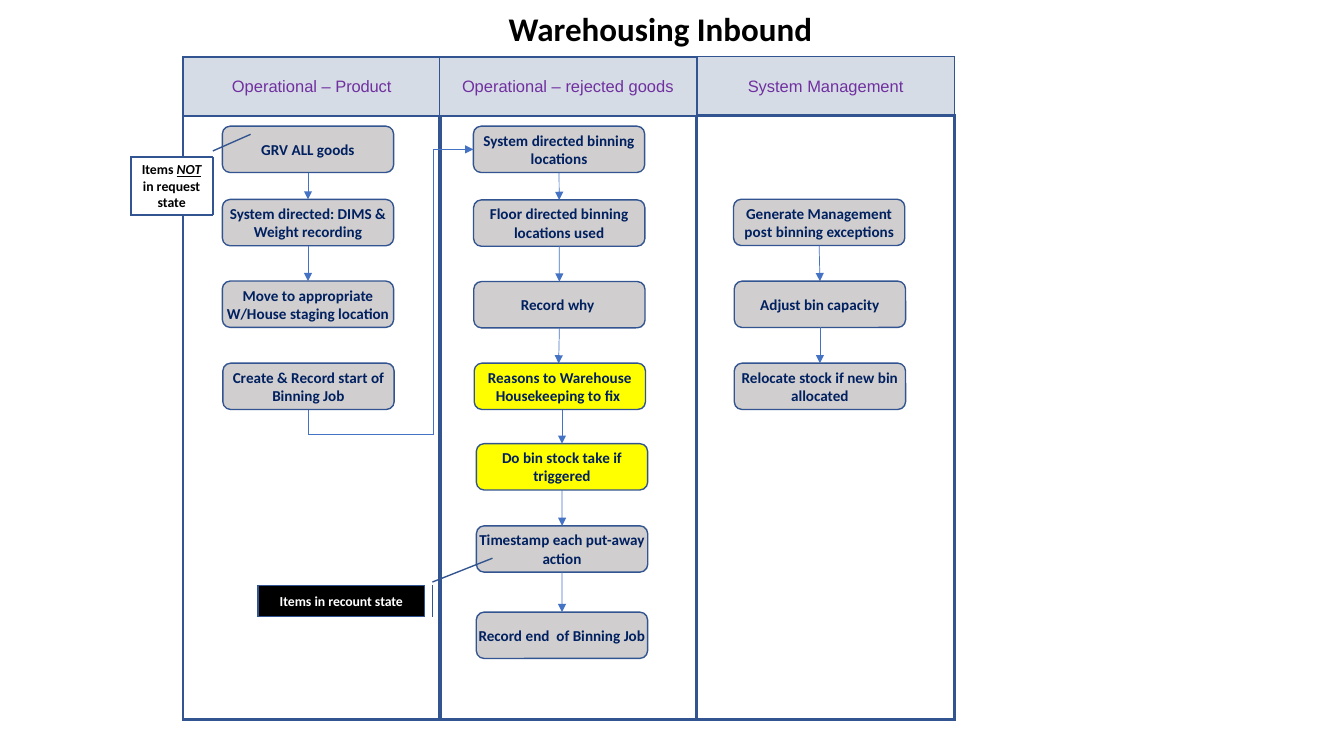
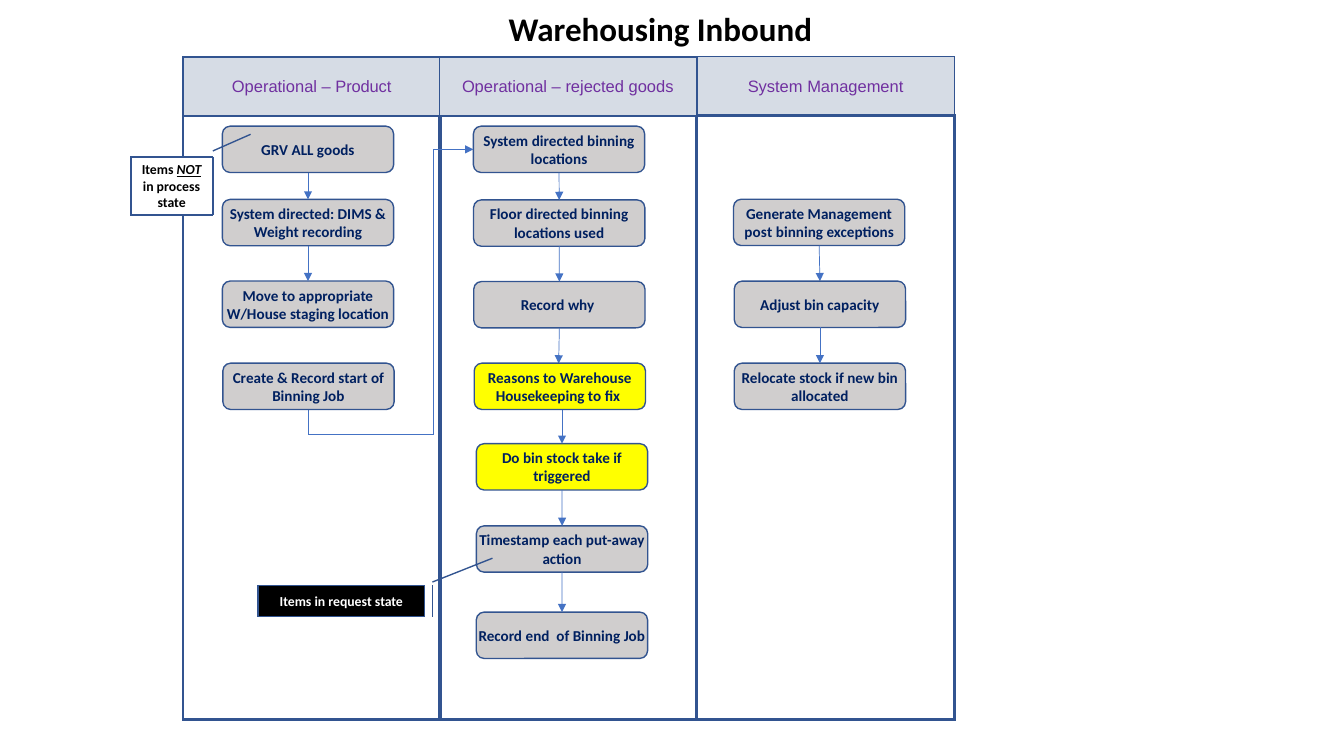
request: request -> process (178, 187)
recount: recount -> request (350, 602)
